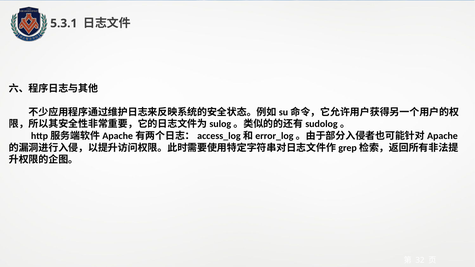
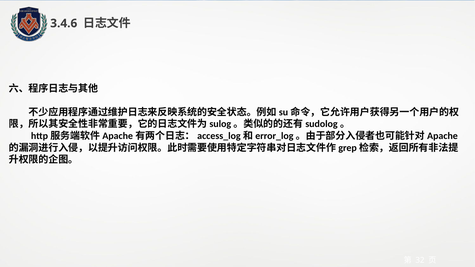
5.3.1: 5.3.1 -> 3.4.6 (64, 23)
